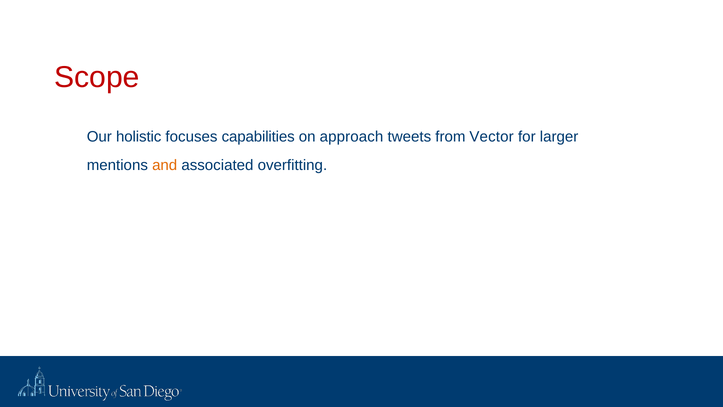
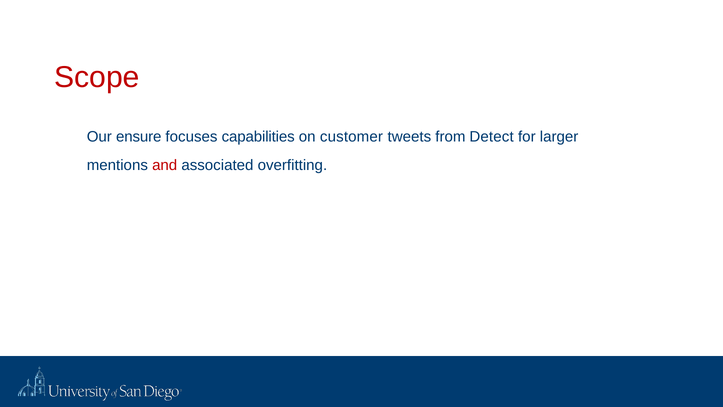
holistic: holistic -> ensure (139, 136)
approach: approach -> customer (351, 136)
Vector: Vector -> Detect (492, 136)
and colour: orange -> red (165, 165)
